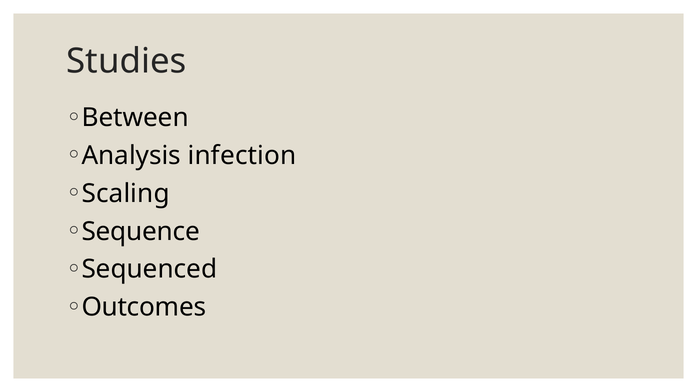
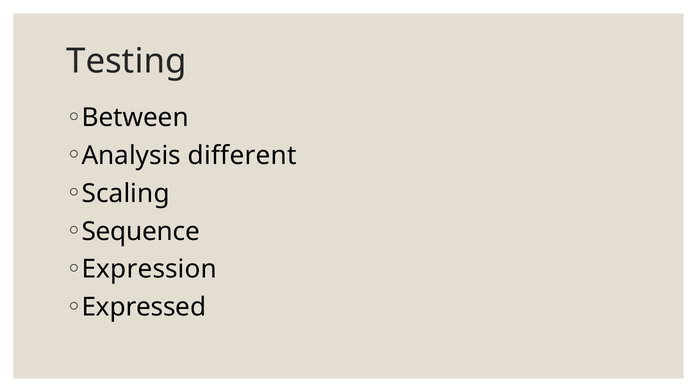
Studies: Studies -> Testing (126, 61)
infection: infection -> different (242, 156)
Sequenced: Sequenced -> Expression (149, 269)
Outcomes: Outcomes -> Expressed (144, 307)
